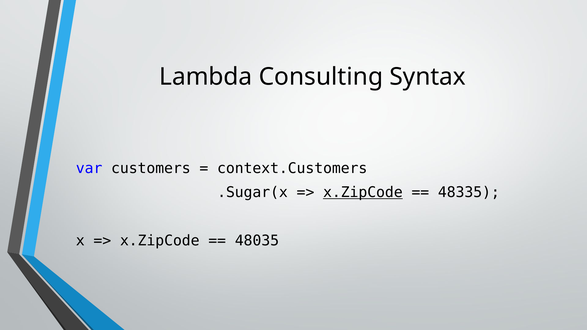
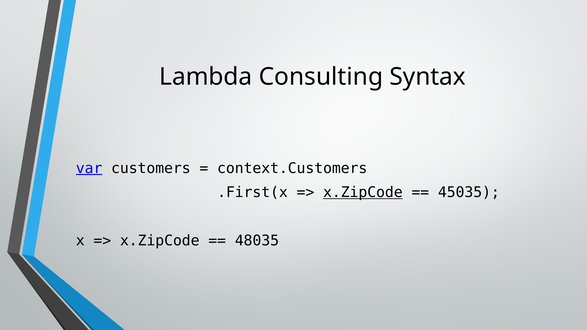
var underline: none -> present (89, 168)
.Sugar(x: .Sugar(x -> .First(x (252, 193)
48335: 48335 -> 45035 (469, 193)
